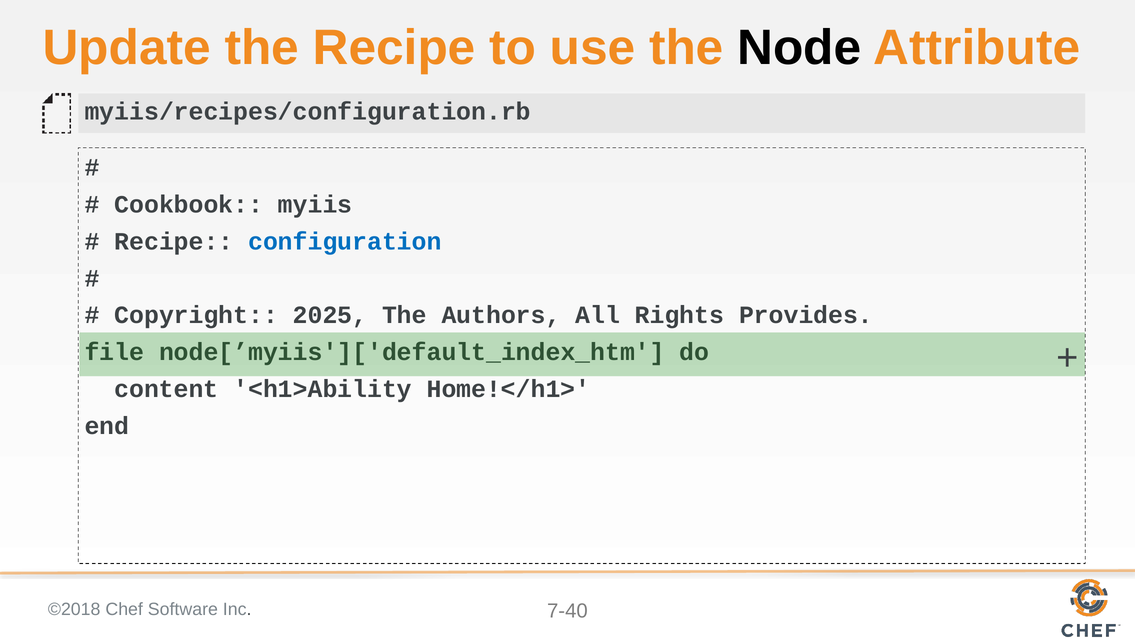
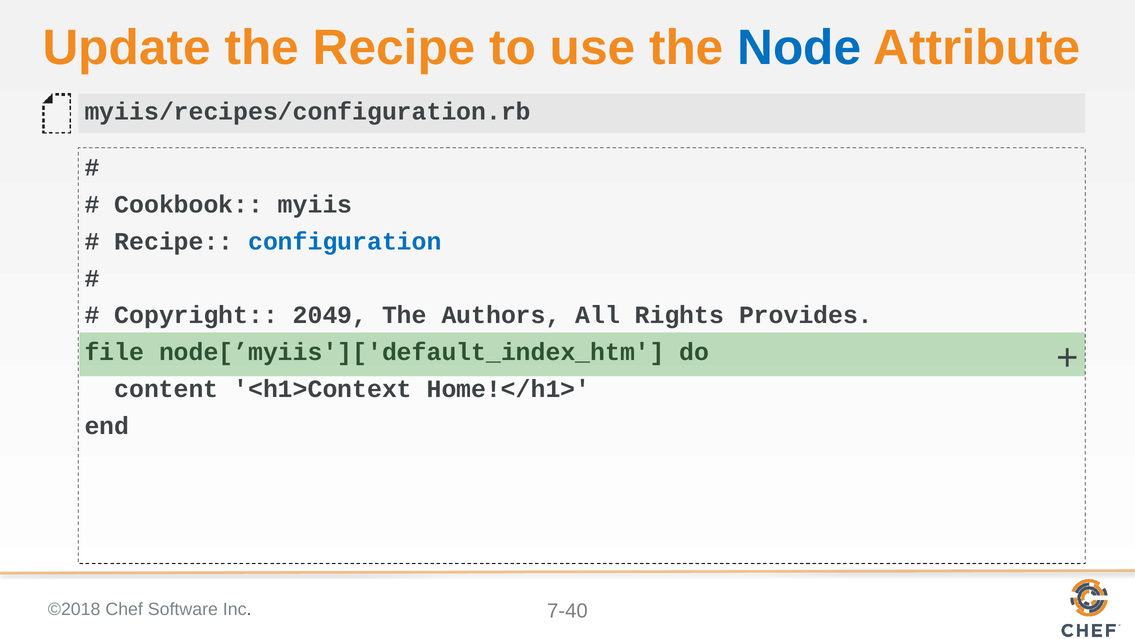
Node colour: black -> blue (799, 48)
2025: 2025 -> 2049 (330, 315)
<h1>Ability: <h1>Ability -> <h1>Context (323, 389)
